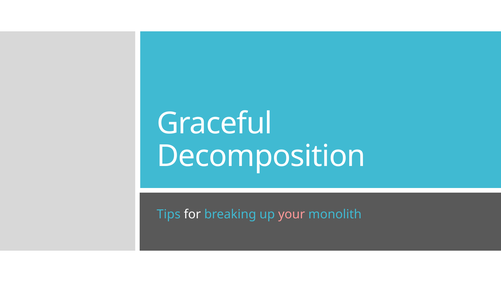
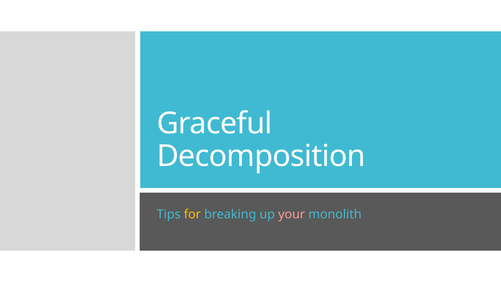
for colour: white -> yellow (192, 214)
